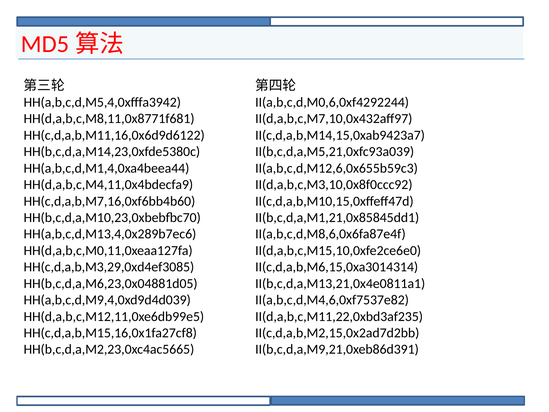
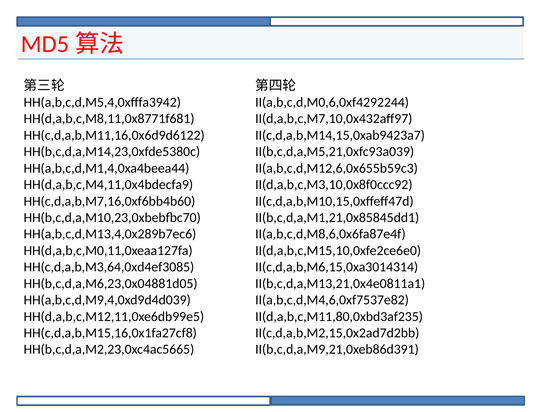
HH(c,d,a,b,M3,29,0xd4ef3085: HH(c,d,a,b,M3,29,0xd4ef3085 -> HH(c,d,a,b,M3,64,0xd4ef3085 (109, 267)
II(d,a,b,c,M11,22,0xbd3af235: II(d,a,b,c,M11,22,0xbd3af235 -> II(d,a,b,c,M11,80,0xbd3af235 (339, 316)
